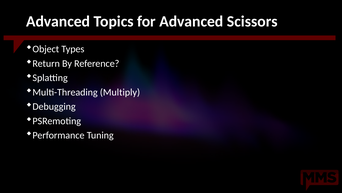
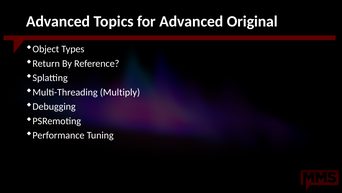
Scissors: Scissors -> Original (252, 21)
